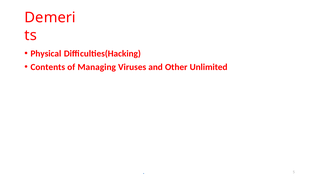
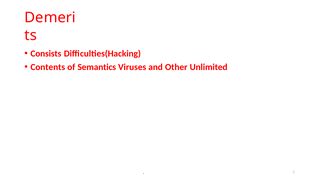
Physical: Physical -> Consists (46, 54)
Managing: Managing -> Semantics (97, 67)
